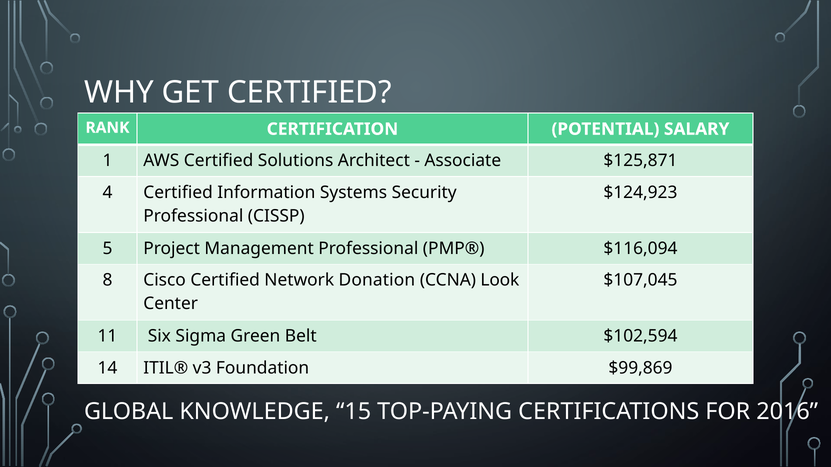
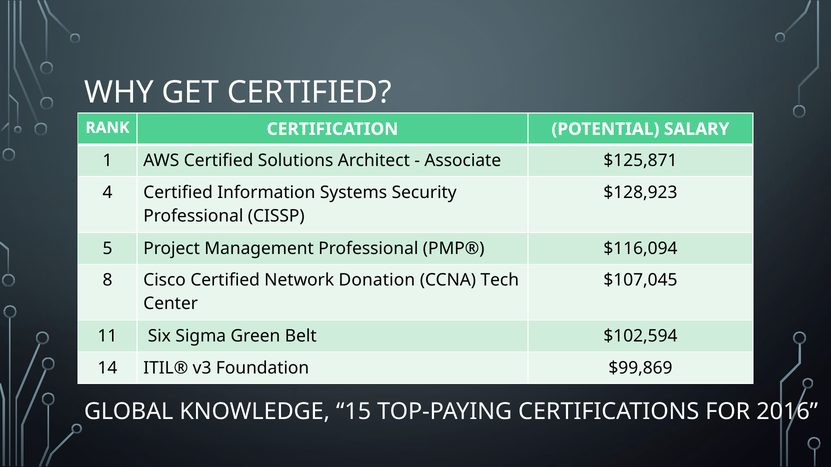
$124,923: $124,923 -> $128,923 (640, 193)
Look: Look -> Tech (500, 280)
